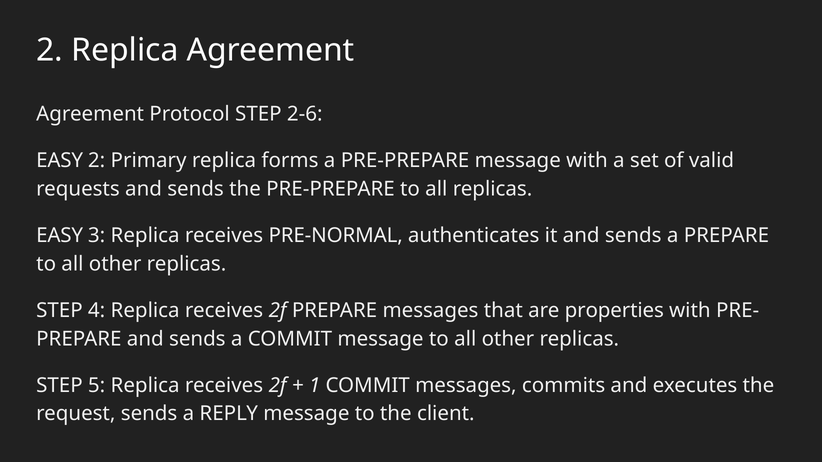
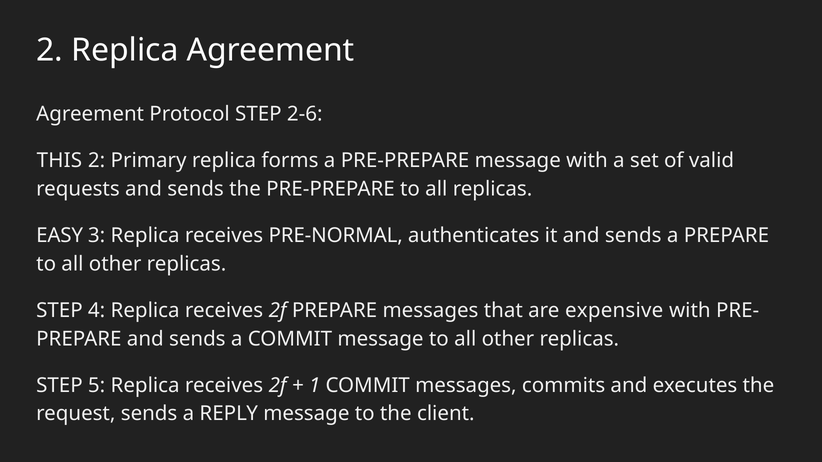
EASY: EASY -> THIS (59, 161)
properties: properties -> expensive (614, 311)
